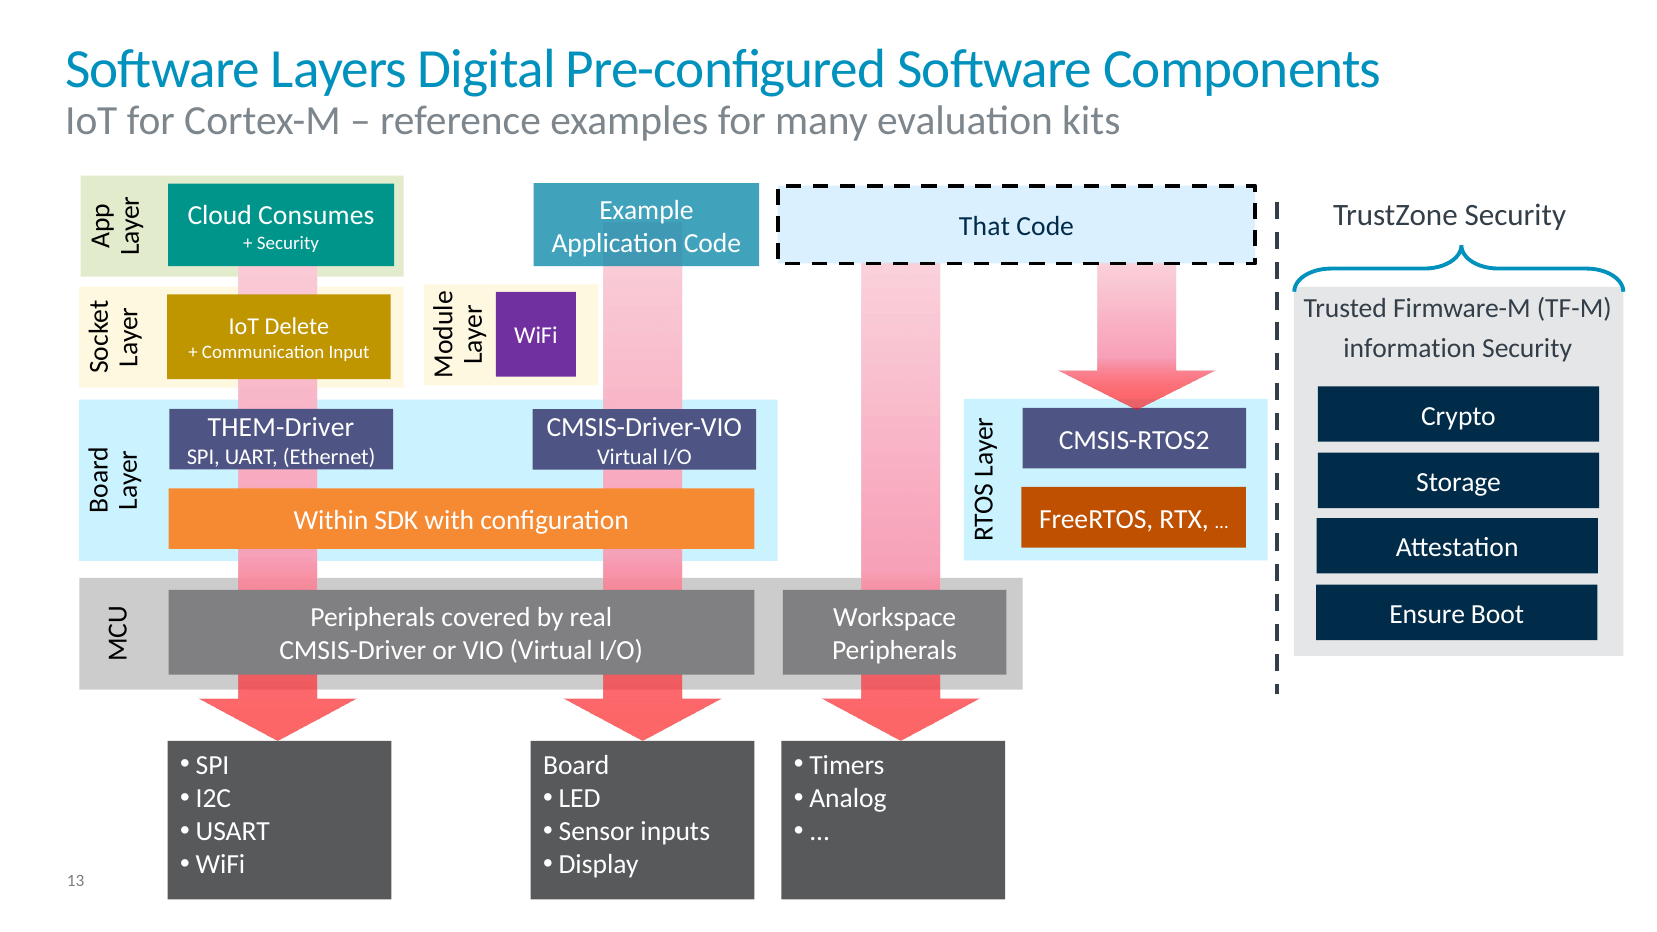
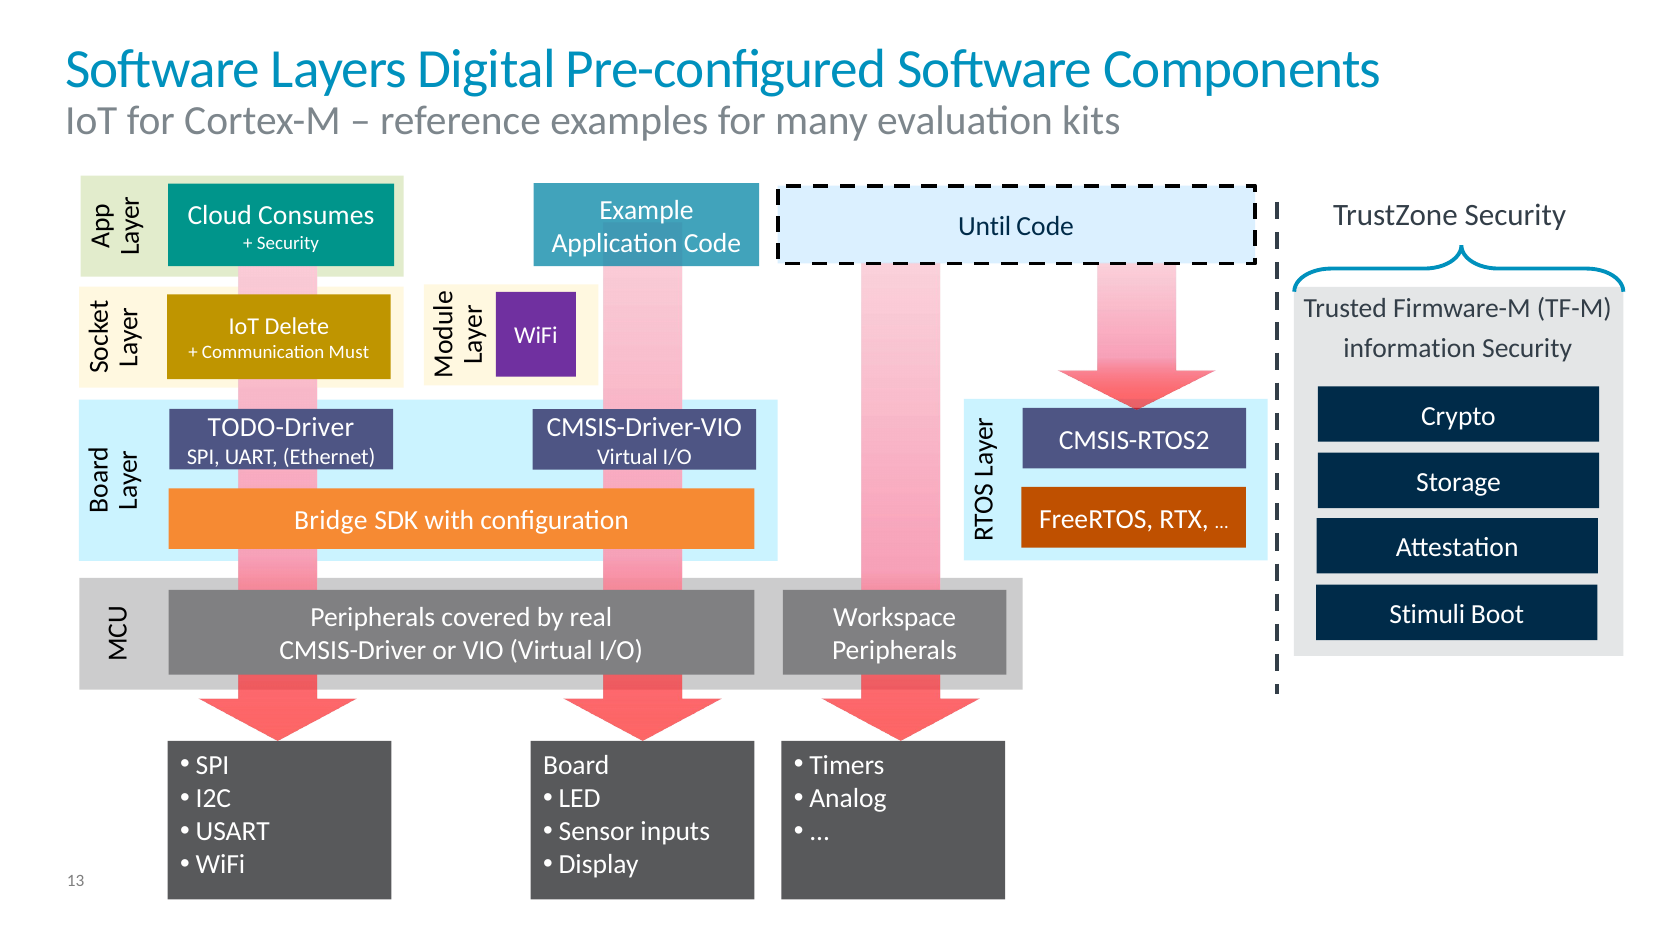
That: That -> Until (985, 227)
Input: Input -> Must (349, 353)
THEM-Driver: THEM-Driver -> TODO-Driver (281, 428)
Within: Within -> Bridge (331, 521)
Ensure: Ensure -> Stimuli (1427, 614)
